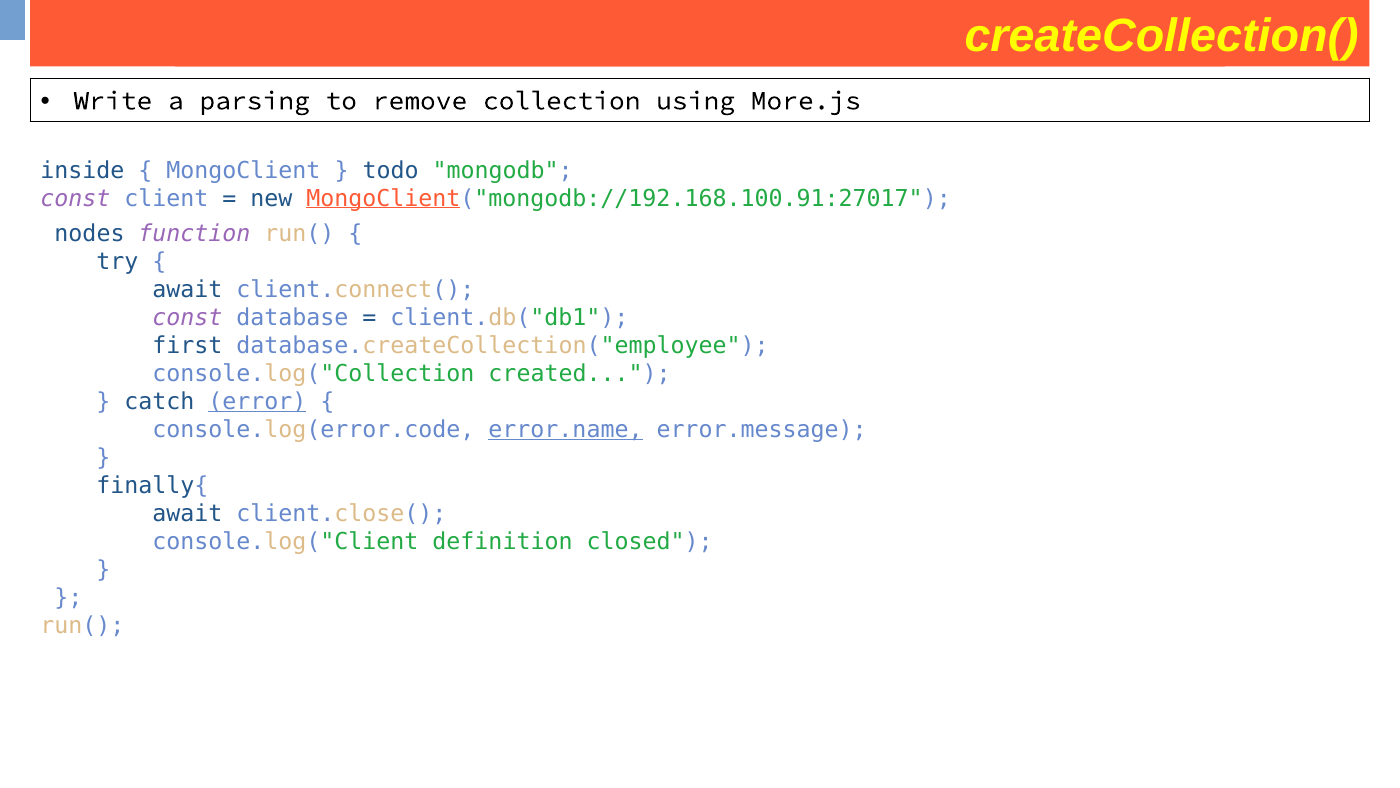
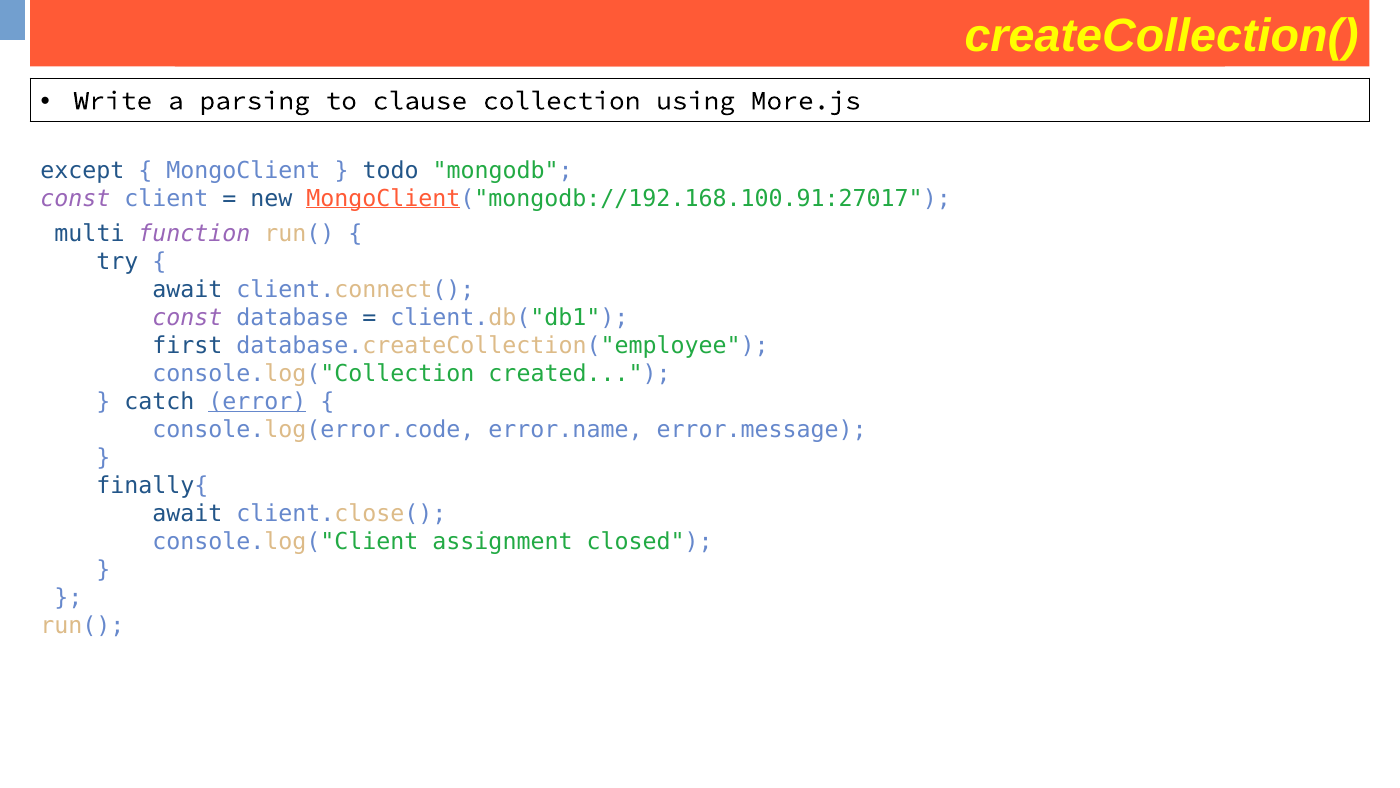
remove: remove -> clause (420, 101)
inside: inside -> except (82, 170)
nodes: nodes -> multi (90, 233)
error.name underline: present -> none (565, 429)
definition: definition -> assignment (503, 541)
